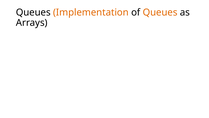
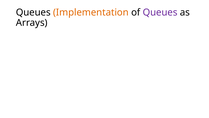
Queues colour: orange -> purple (160, 12)
